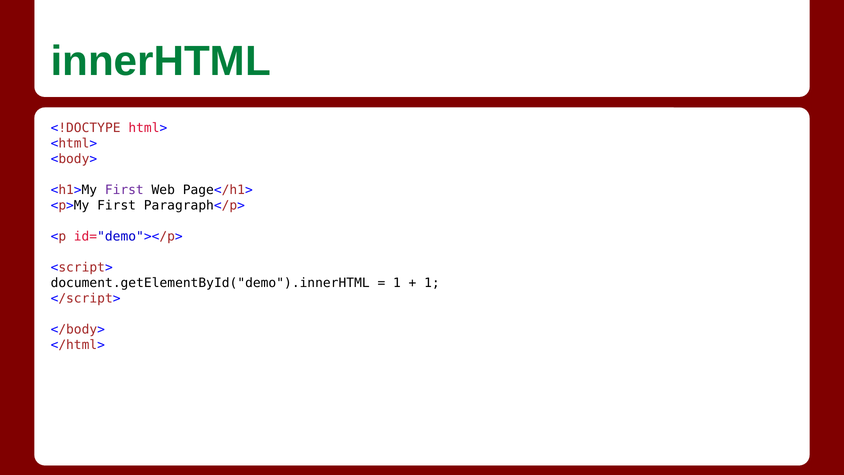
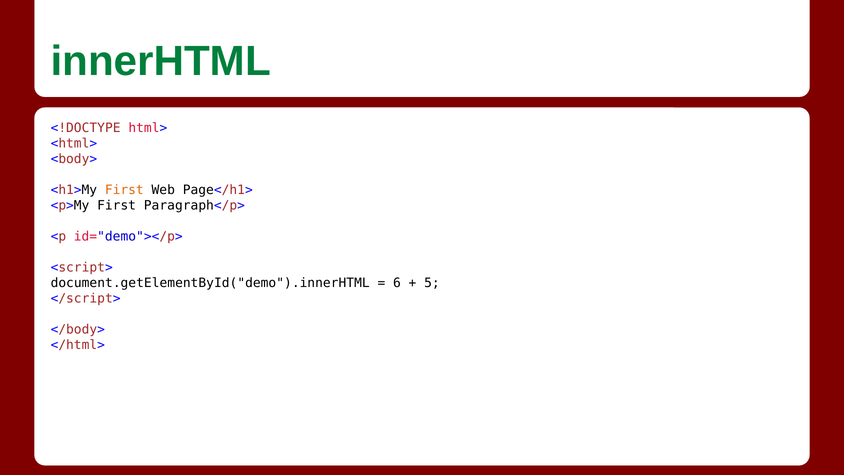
First colour: purple -> orange (124, 190)
1: 1 -> 6 (397, 283)
1: 1 -> 5 (432, 283)
